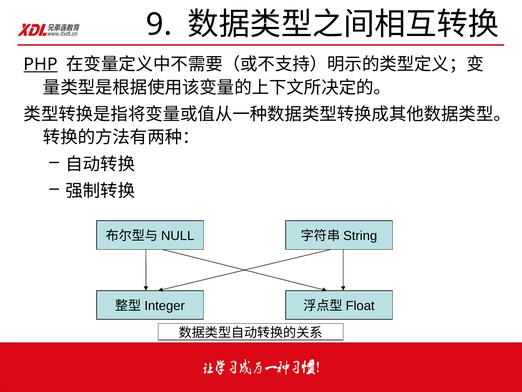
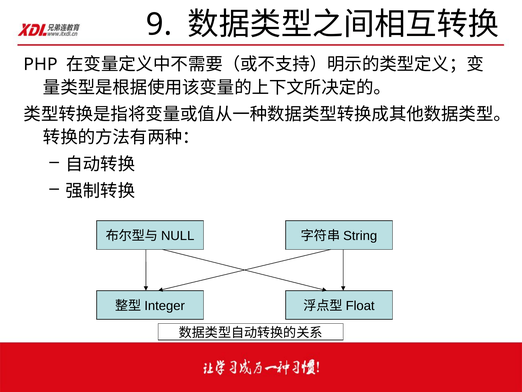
PHP underline: present -> none (41, 64)
